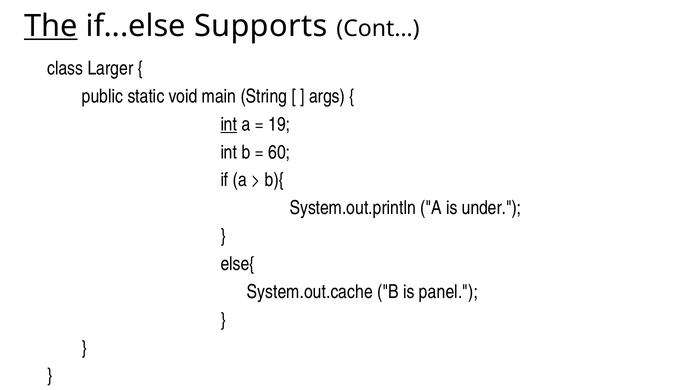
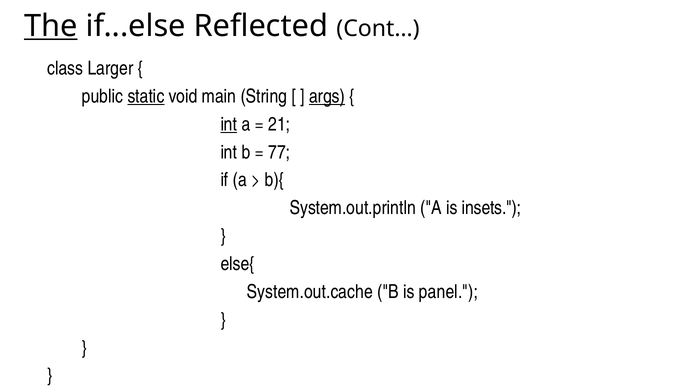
Supports: Supports -> Reflected (261, 26)
static underline: none -> present (146, 96)
args underline: none -> present (327, 96)
19: 19 -> 21 (279, 124)
60: 60 -> 77 (279, 152)
under: under -> insets (492, 208)
